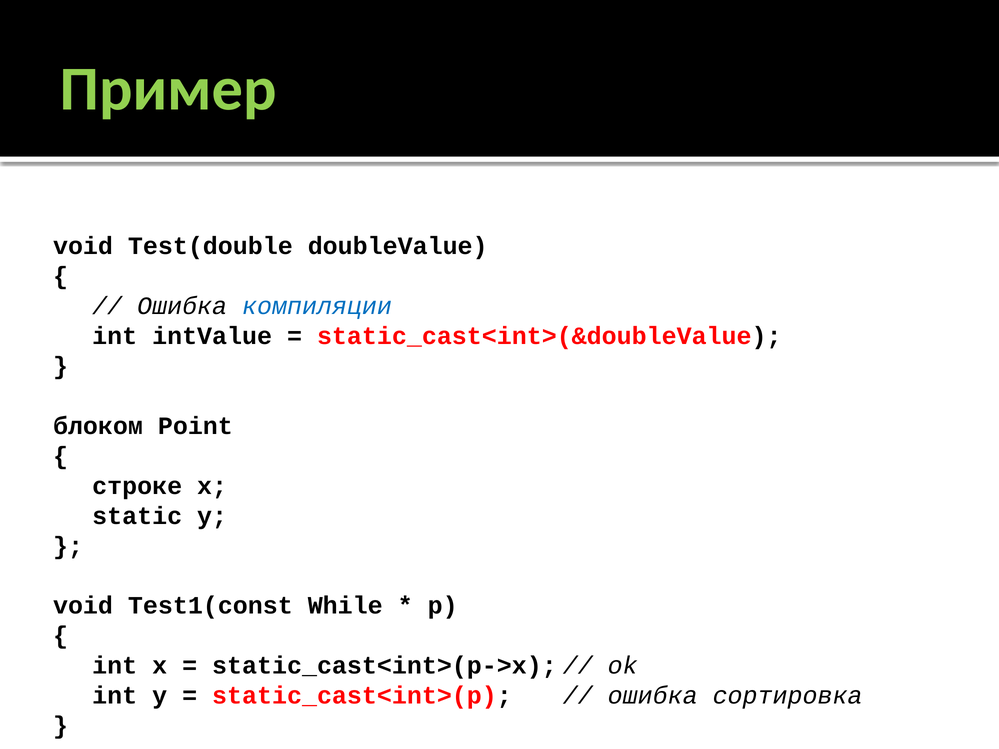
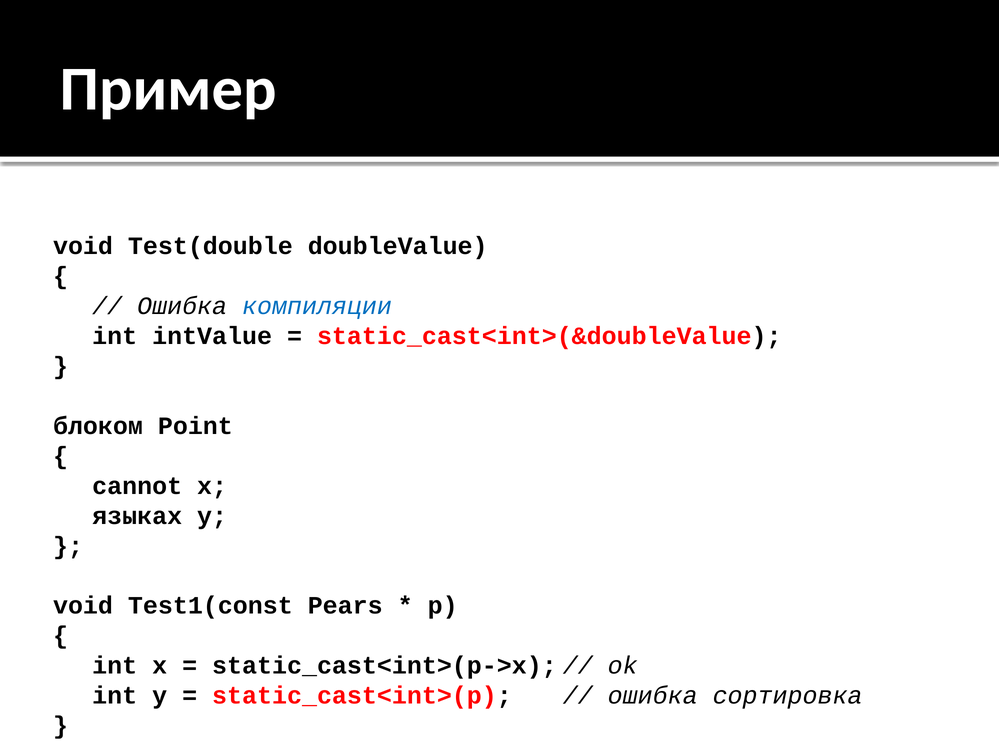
Пример colour: light green -> white (168, 89)
строке: строке -> cannot (137, 486)
static: static -> языках (137, 516)
While: While -> Pears (345, 606)
